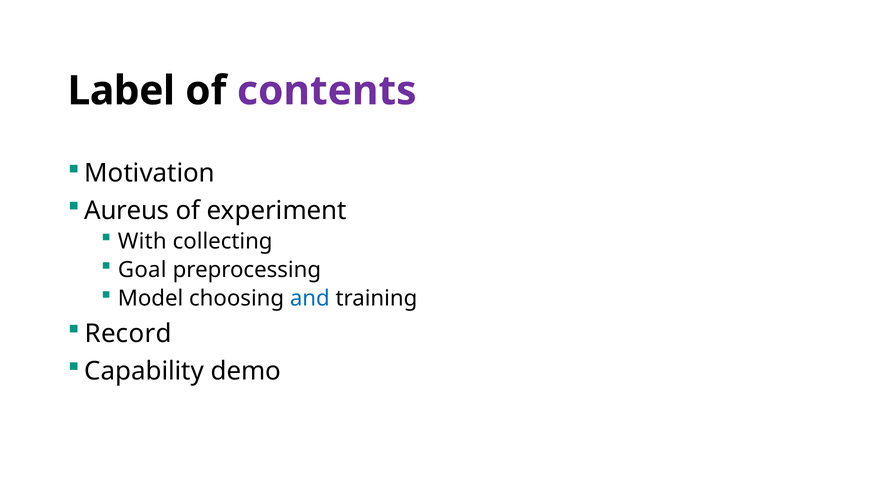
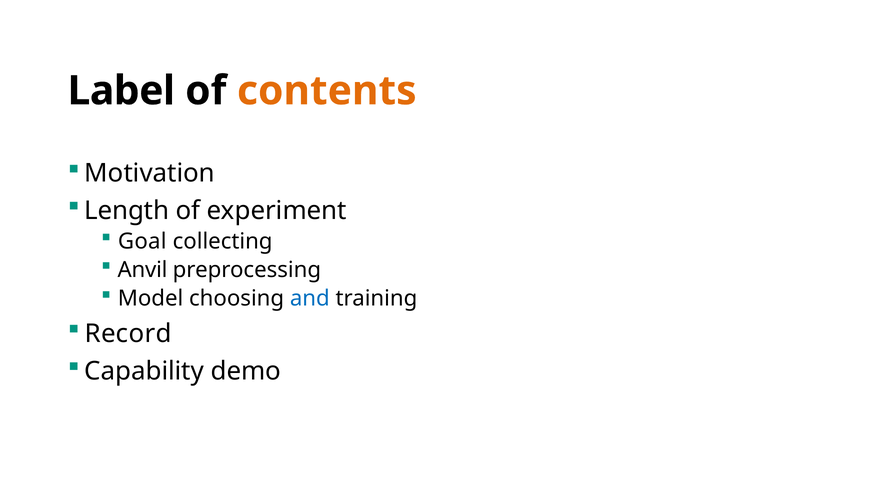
contents colour: purple -> orange (327, 91)
Aureus: Aureus -> Length (127, 211)
With: With -> Goal (142, 241)
Goal: Goal -> Anvil (142, 270)
